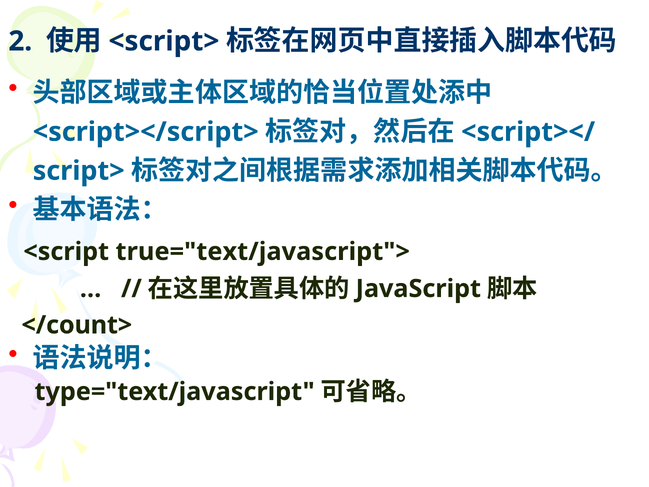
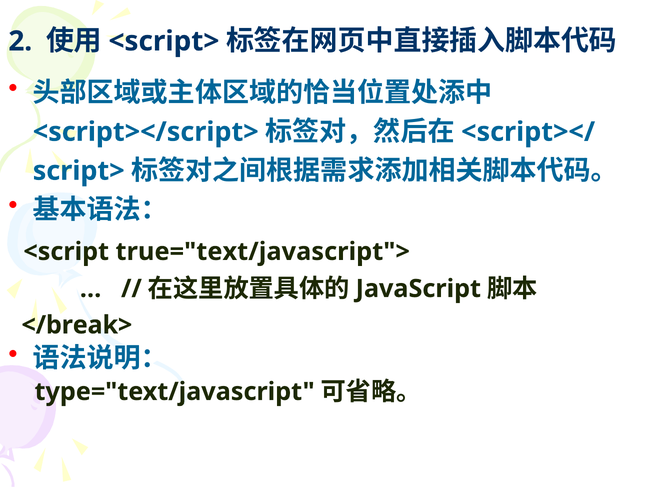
</count>: </count> -> </break> (77, 325)
